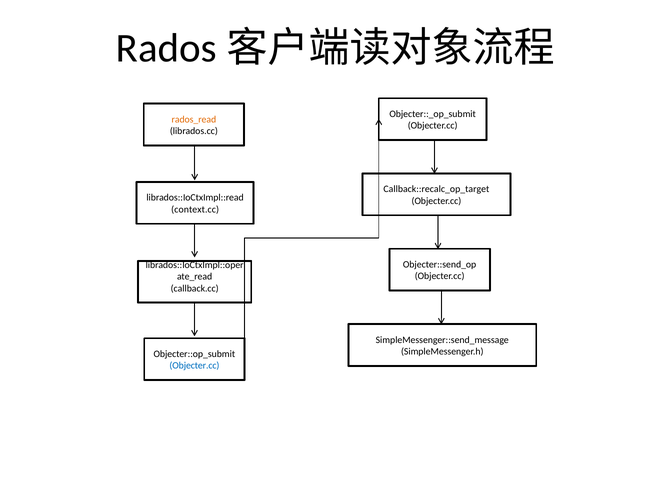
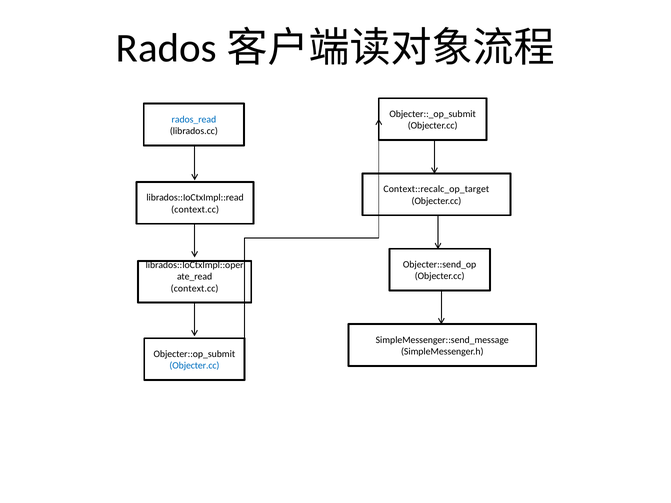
rados_read colour: orange -> blue (194, 119)
Callback::recalc_op_target: Callback::recalc_op_target -> Context::recalc_op_target (436, 189)
callback.cc: callback.cc -> context.cc (195, 288)
